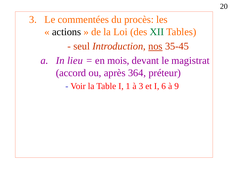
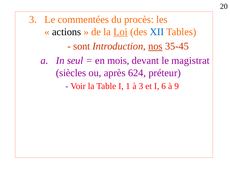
Loi underline: none -> present (121, 32)
XII colour: green -> blue (157, 32)
seul: seul -> sont (82, 46)
lieu: lieu -> seul (75, 60)
accord: accord -> siècles (71, 73)
364: 364 -> 624 (137, 73)
